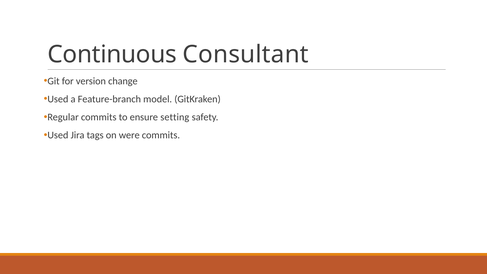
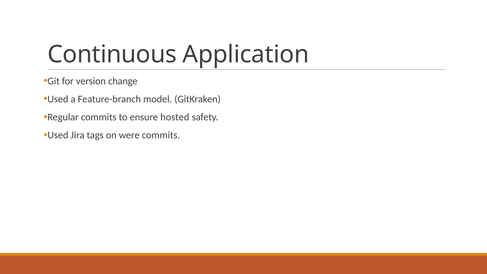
Consultant: Consultant -> Application (246, 55)
setting: setting -> hosted (175, 117)
